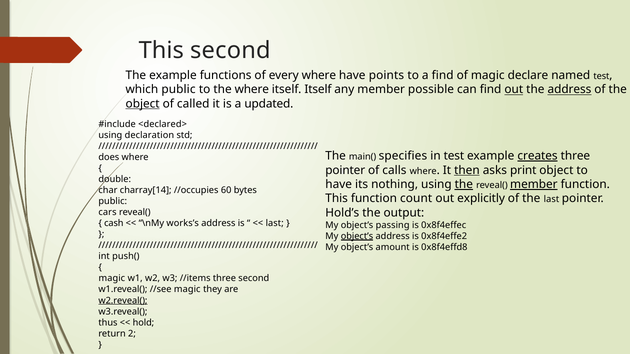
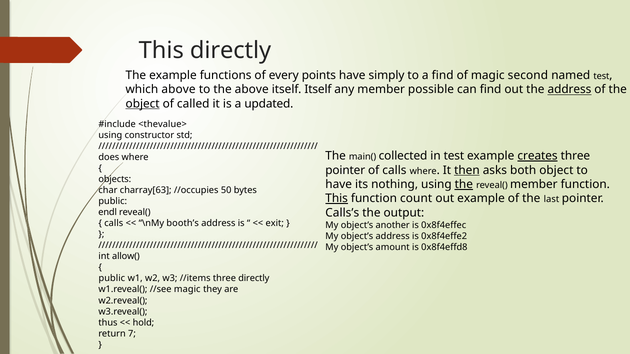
This second: second -> directly (231, 50)
every where: where -> points (319, 75)
points: points -> simply (387, 75)
declare: declare -> second (528, 75)
which public: public -> above (178, 90)
the where: where -> above (252, 90)
out underline: present -> none (514, 90)
<declared>: <declared> -> <thevalue> (163, 124)
declaration: declaration -> constructor (149, 135)
specifies: specifies -> collected (403, 156)
print: print -> both (523, 170)
double: double -> objects (115, 179)
member underline: present -> none (534, 185)
charray[14: charray[14 -> charray[63 (146, 190)
60: 60 -> 50 (226, 190)
This underline: none -> present (337, 199)
out explicitly: explicitly -> example (481, 199)
Hold’s: Hold’s -> Calls’s (342, 213)
cars: cars -> endl (108, 213)
cash: cash -> calls (114, 224)
works’s: works’s -> booth’s (183, 224)
last: last -> exit (275, 224)
passing: passing -> another (393, 225)
object’s underline: present -> none (357, 236)
push(: push( -> allow( (126, 257)
magic: magic -> public (112, 279)
three second: second -> directly (254, 279)
w2.reveal( underline: present -> none (123, 301)
2: 2 -> 7 (132, 334)
